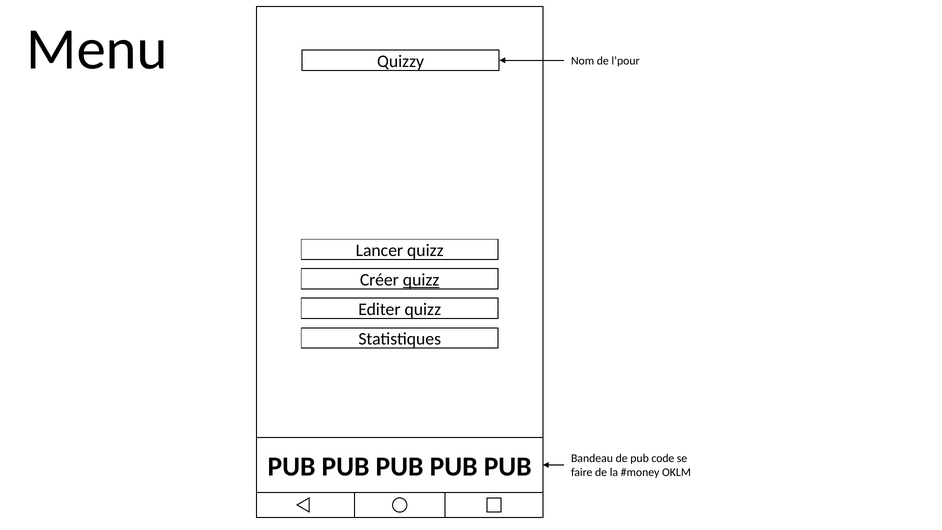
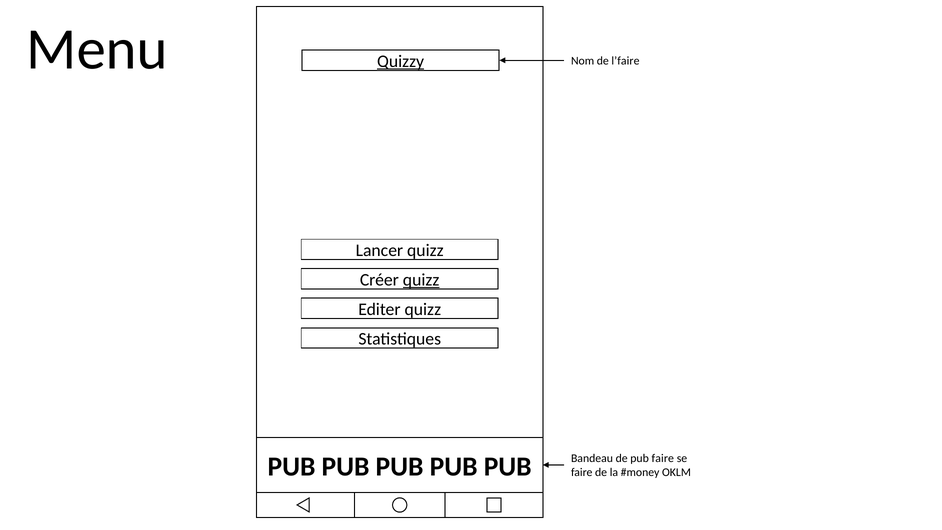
Quizzy underline: none -> present (401, 61)
l’pour: l’pour -> l’faire (625, 61)
pub code: code -> faire (663, 458)
